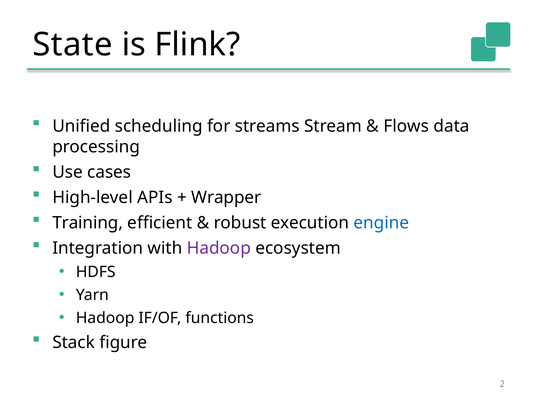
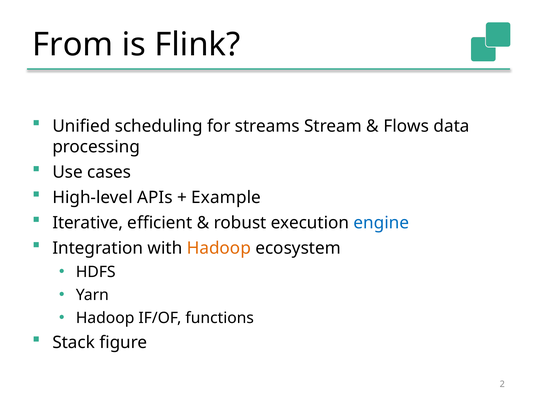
State: State -> From (73, 45)
Wrapper: Wrapper -> Example (226, 197)
Training: Training -> Iterative (88, 223)
Hadoop colour: purple -> orange (219, 248)
